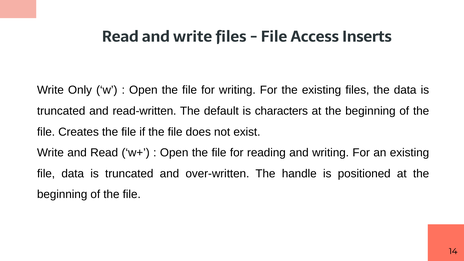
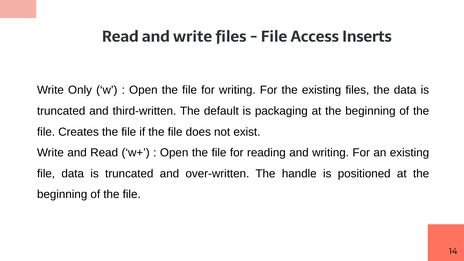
read-written: read-written -> third-written (144, 111)
characters: characters -> packaging (281, 111)
